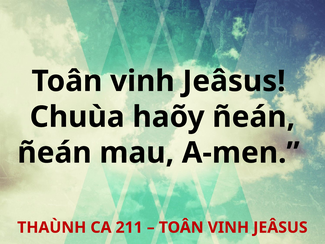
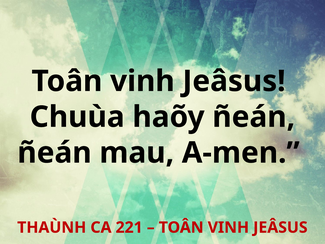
211: 211 -> 221 (129, 227)
